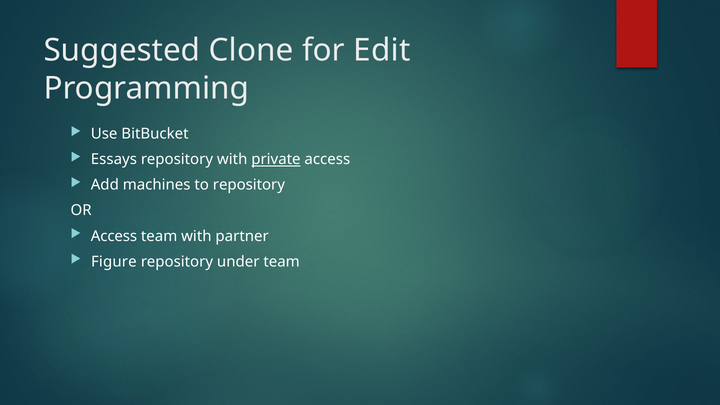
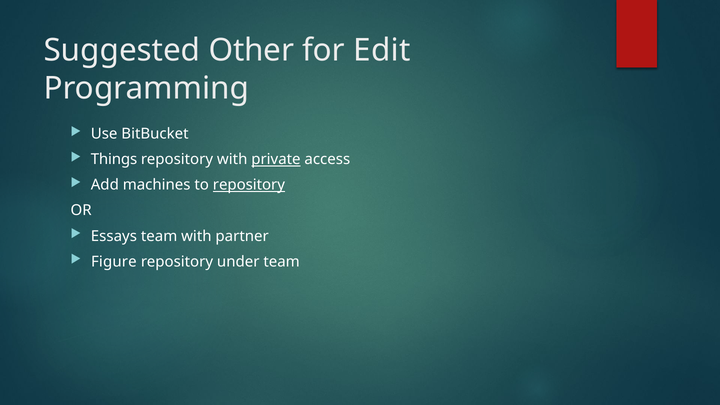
Clone: Clone -> Other (251, 51)
Essays: Essays -> Things (114, 160)
repository underline: none -> present (249, 185)
Access: Access -> Essays (114, 236)
